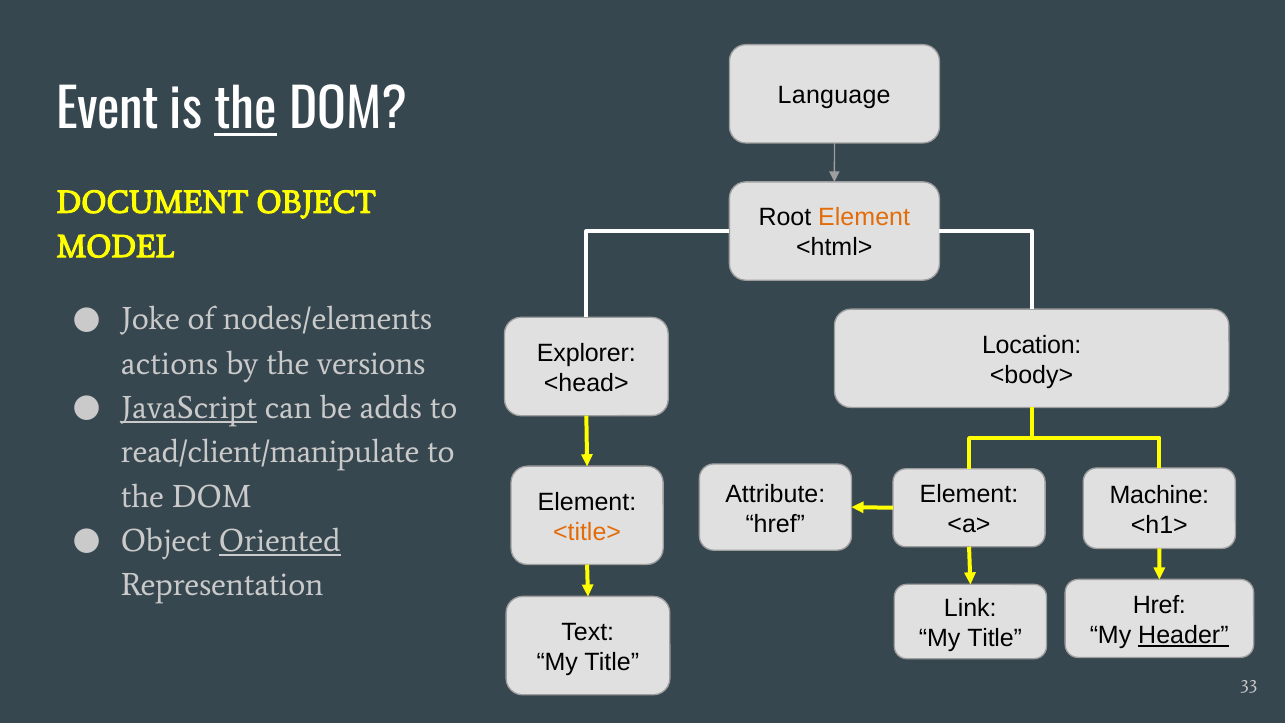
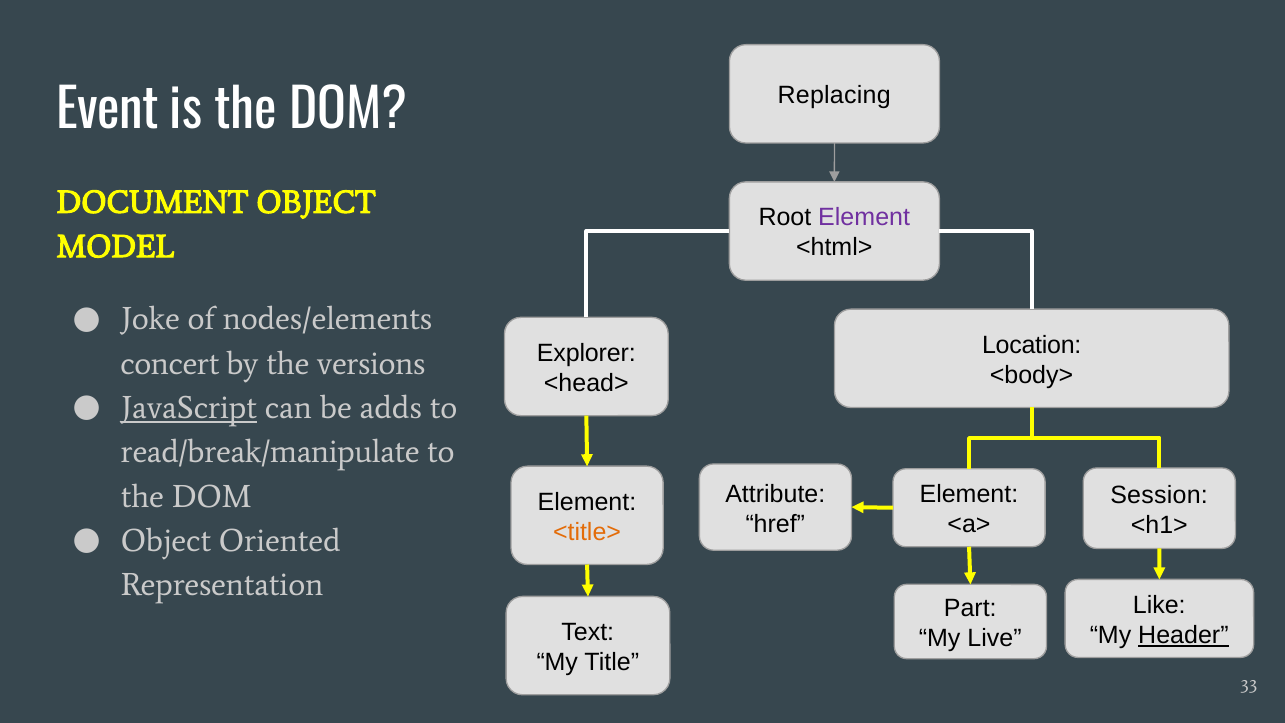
Language: Language -> Replacing (834, 96)
the underline: present -> none (246, 111)
Element colour: orange -> purple (864, 218)
actions: actions -> concert (170, 364)
read/client/manipulate: read/client/manipulate -> read/break/manipulate (270, 452)
Machine: Machine -> Session (1159, 495)
Oriented underline: present -> none (280, 541)
Href: Href -> Like (1159, 605)
Link: Link -> Part (970, 608)
Title: Title -> Live (994, 638)
